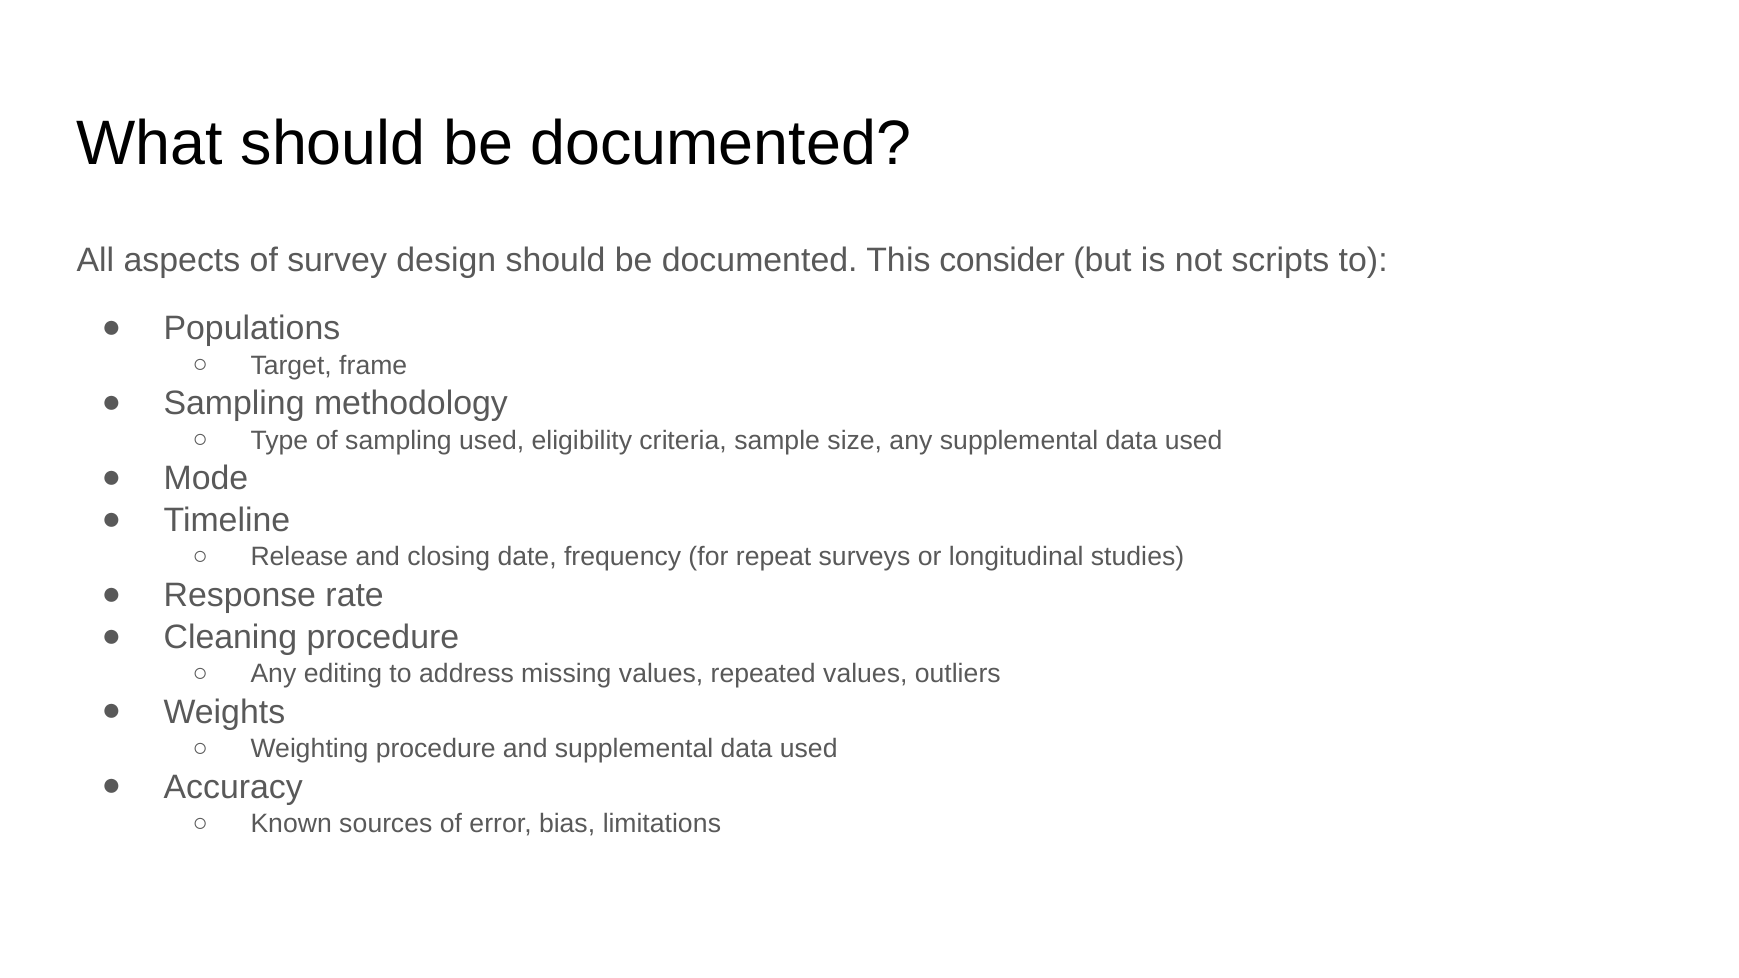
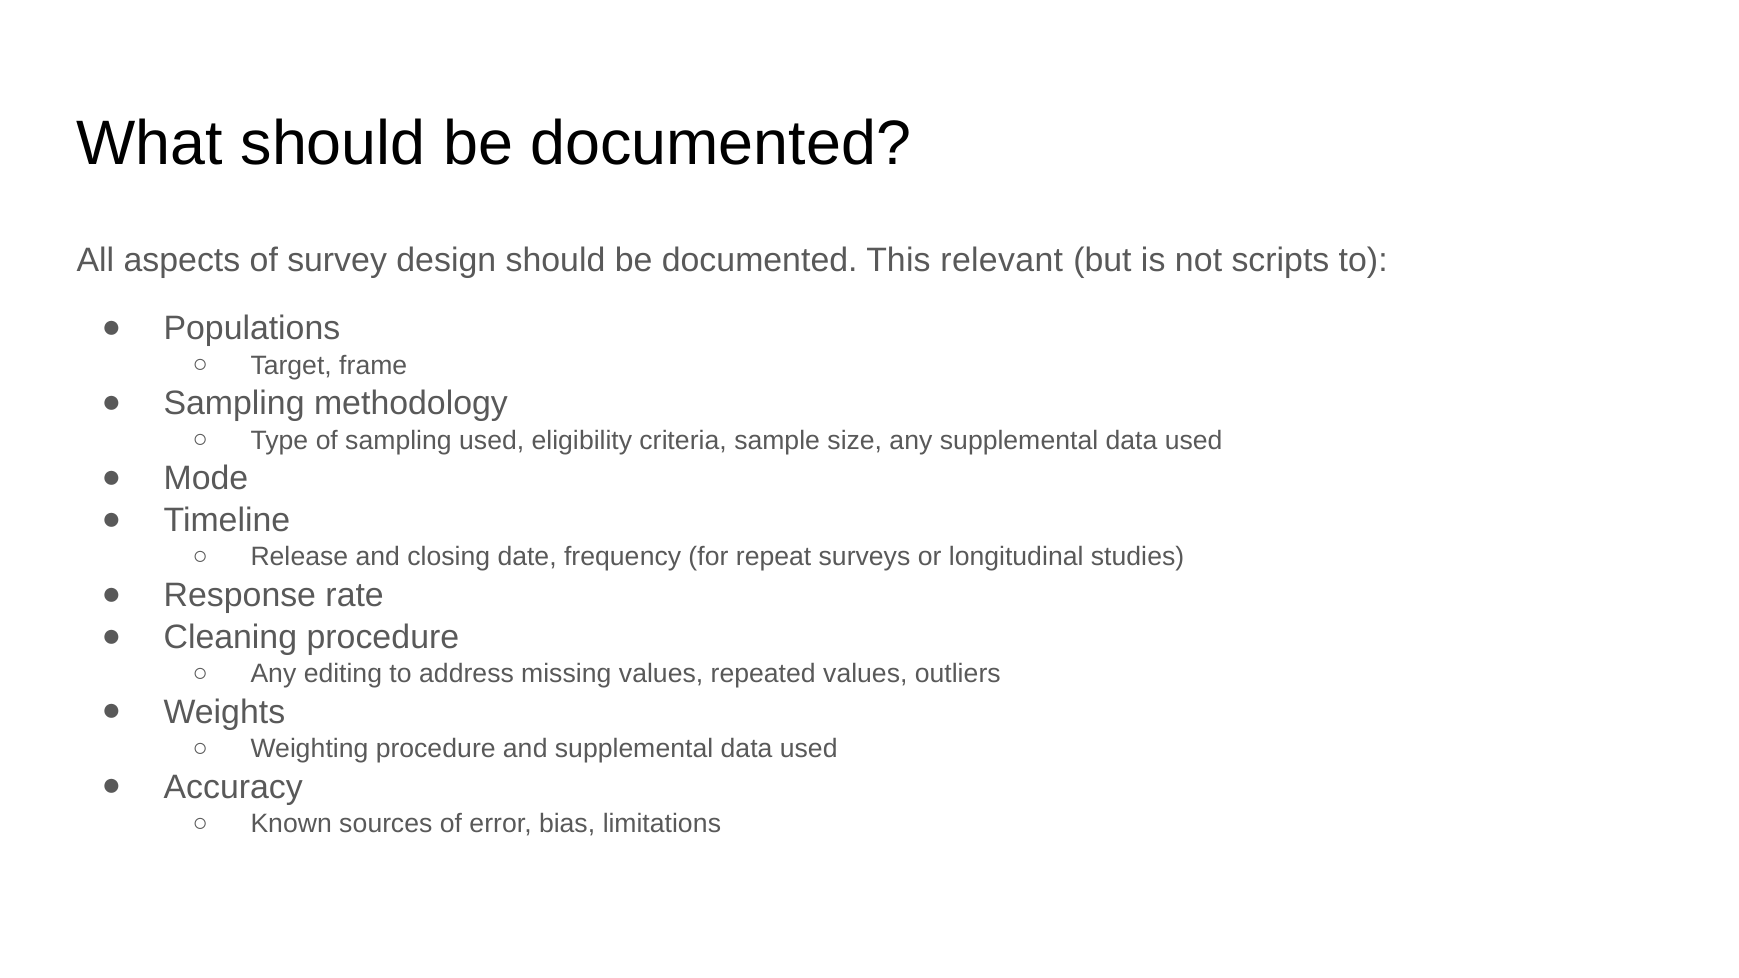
consider: consider -> relevant (1002, 261)
